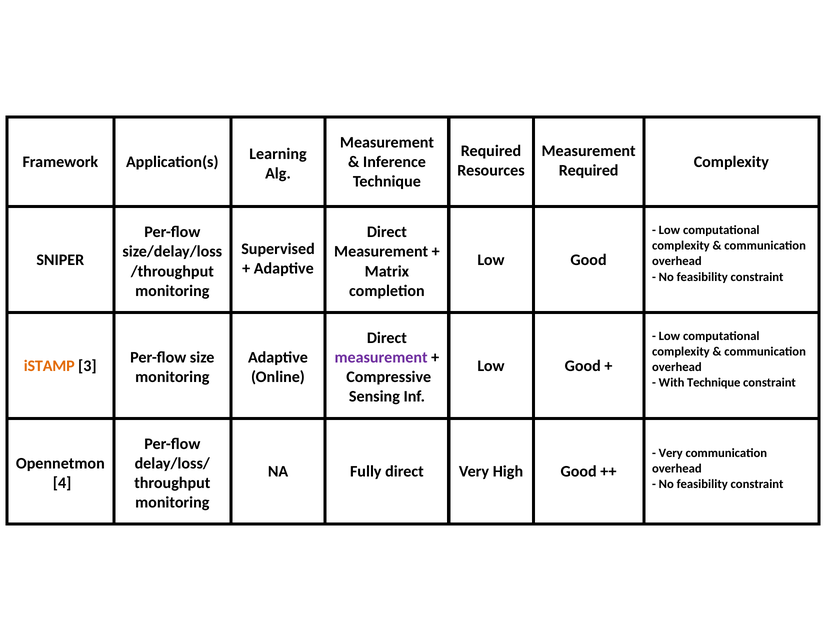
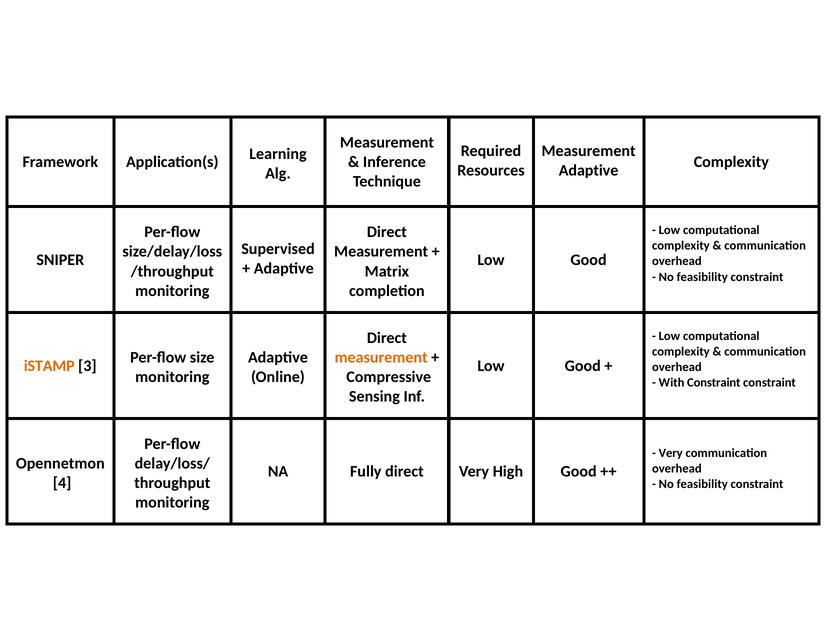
Required: Required -> Adaptive (589, 170)
measurement colour: purple -> orange (381, 357)
With Technique: Technique -> Constraint (714, 382)
